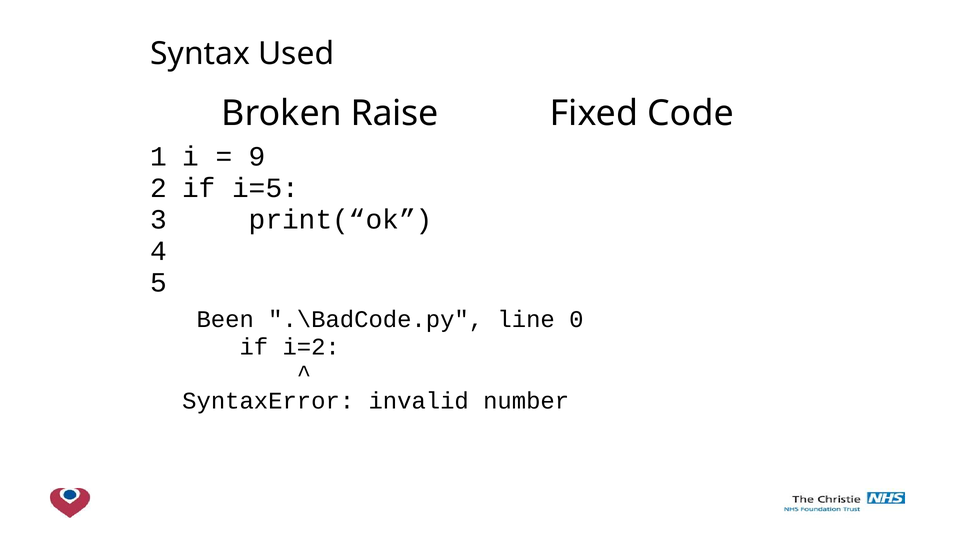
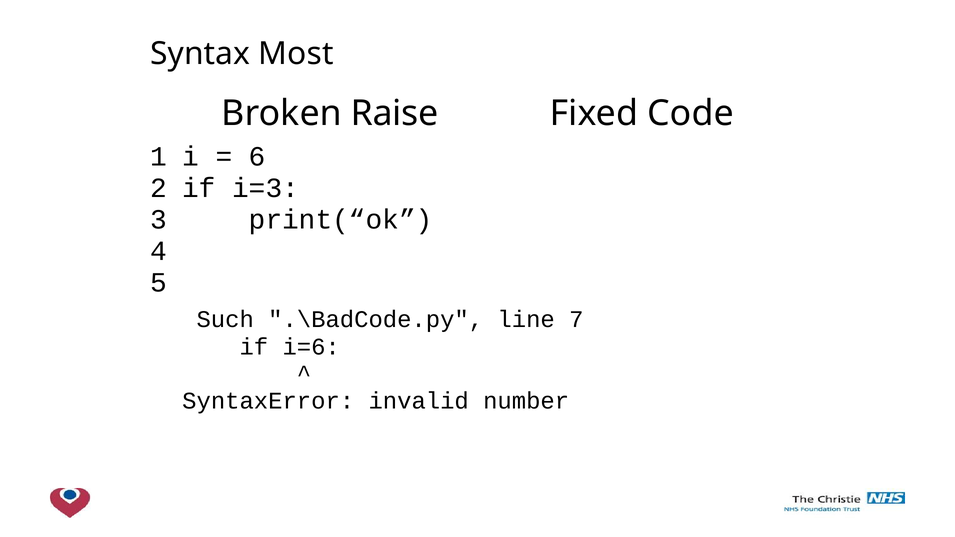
Used: Used -> Most (296, 54)
9: 9 -> 6 (257, 157)
i=5: i=5 -> i=3 (266, 188)
Been: Been -> Such (225, 320)
0: 0 -> 7 (576, 320)
i=2: i=2 -> i=6 (311, 347)
